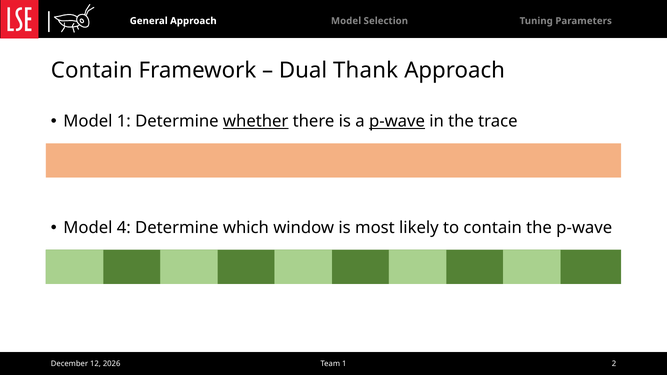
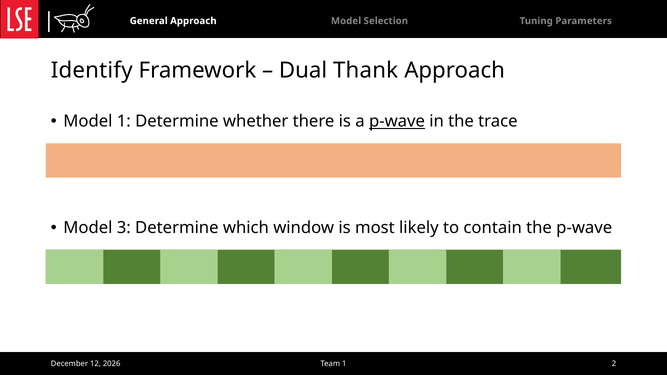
Contain: Contain -> Identify (92, 71)
whether underline: present -> none (256, 122)
4: 4 -> 3 (124, 228)
